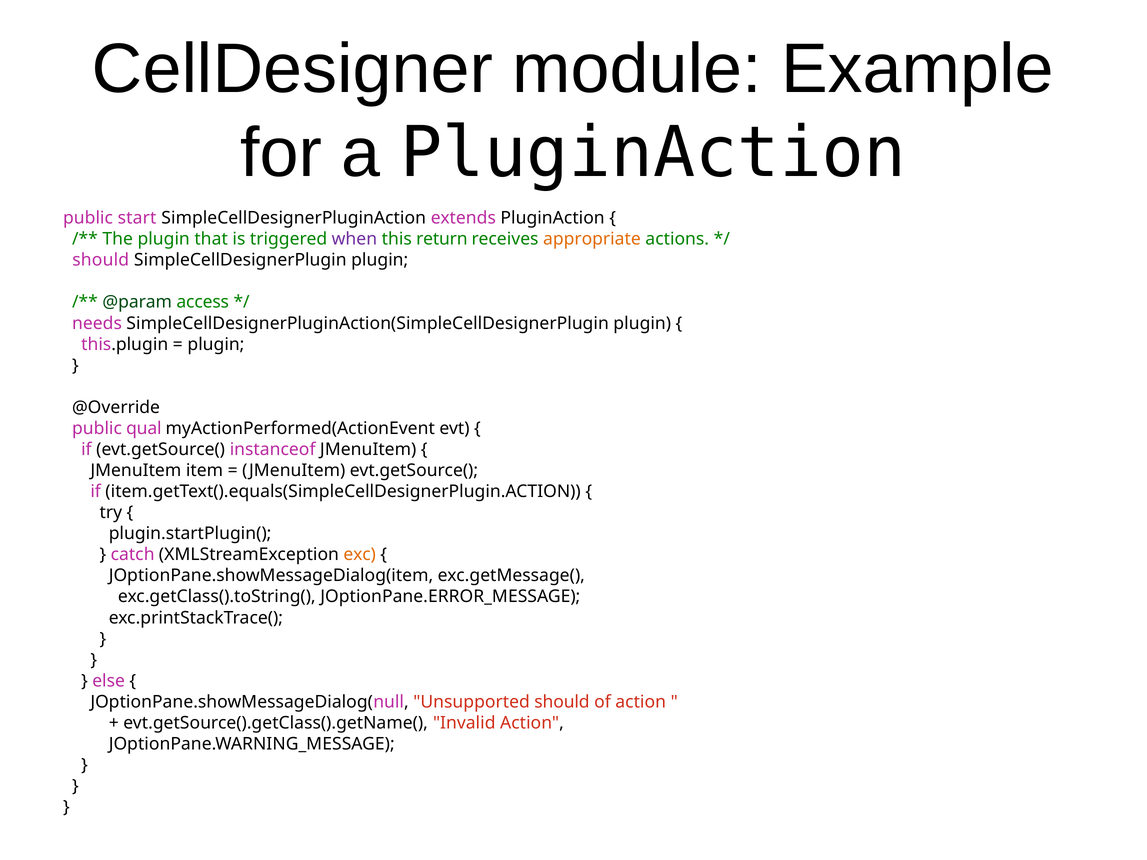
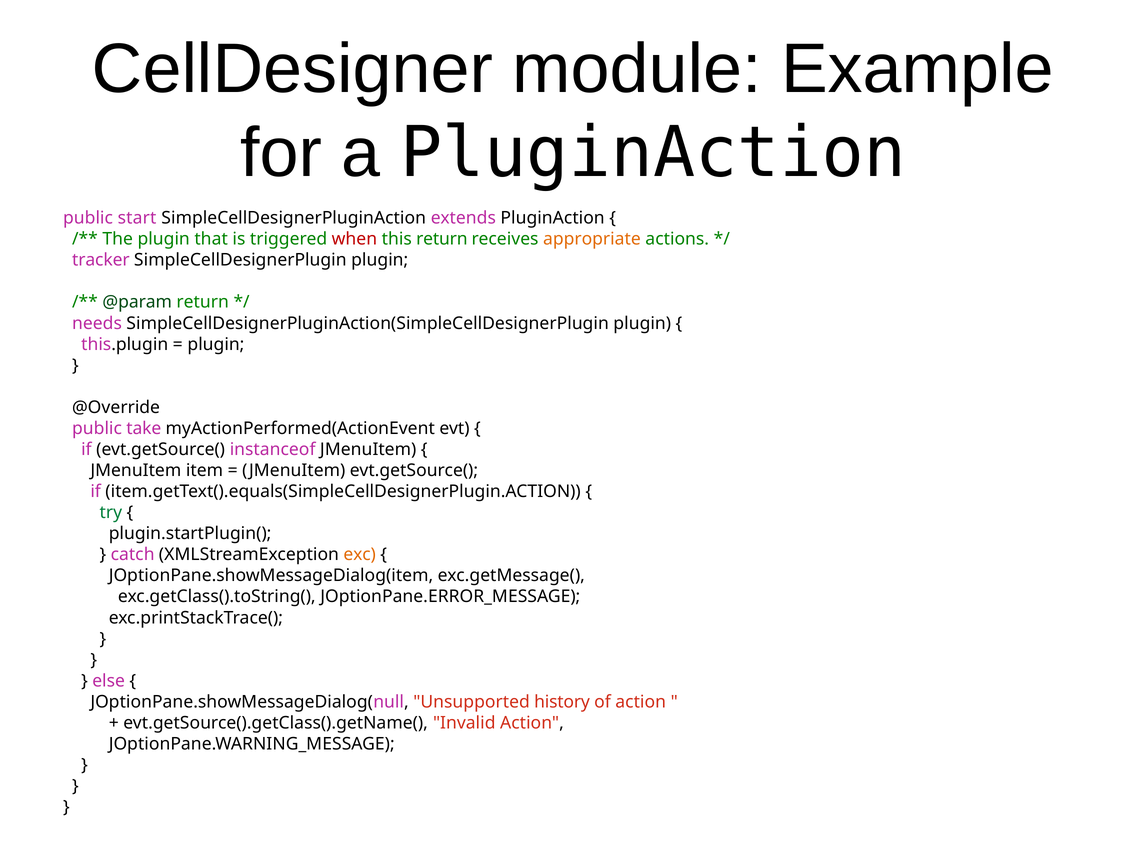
when colour: purple -> red (354, 239)
should: should -> tracker (101, 260)
@param access: access -> return (203, 302)
qual: qual -> take (144, 429)
try colour: black -> green (111, 513)
Unsupported should: should -> history (562, 702)
